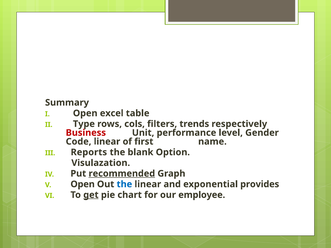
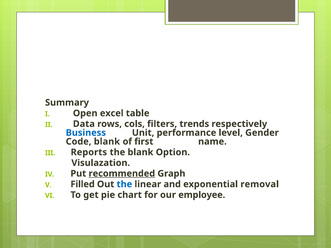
Type: Type -> Data (84, 124)
Business colour: red -> blue (86, 133)
Code linear: linear -> blank (107, 142)
Open: Open -> Filled (83, 184)
provides: provides -> removal (260, 184)
get underline: present -> none (91, 195)
